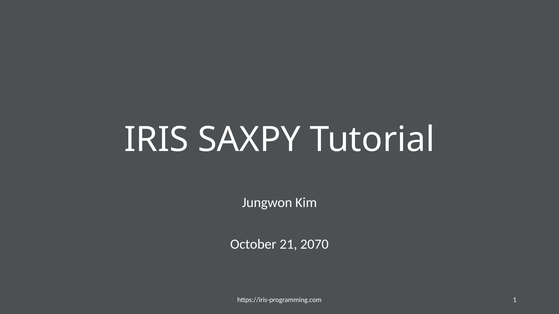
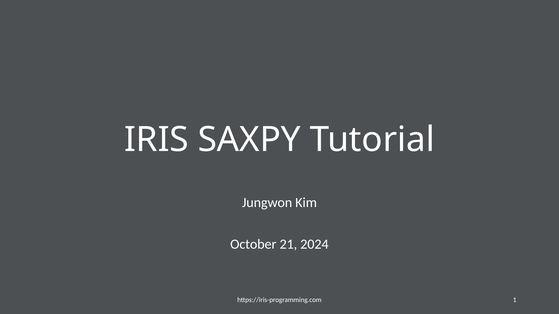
2070: 2070 -> 2024 (314, 245)
